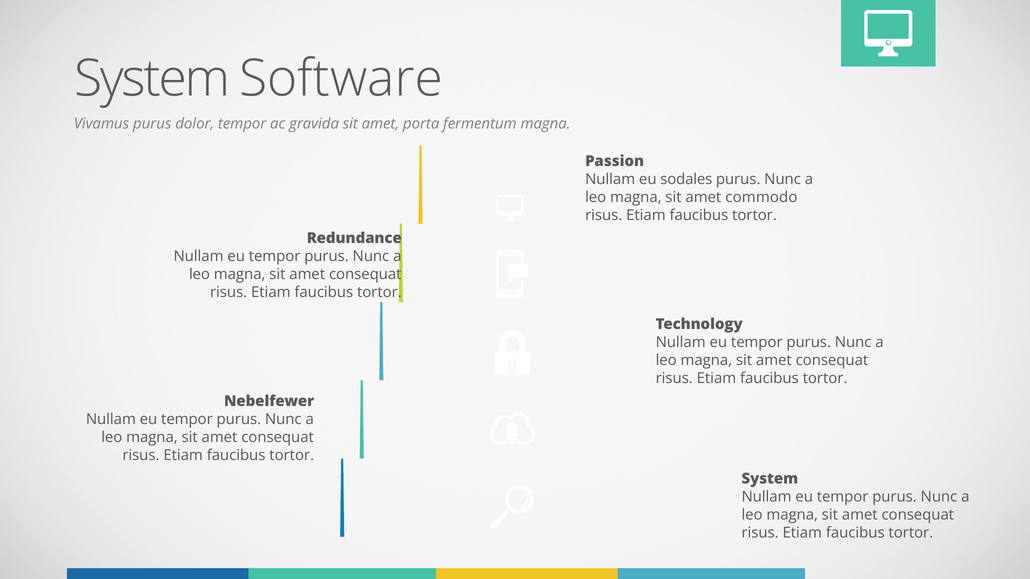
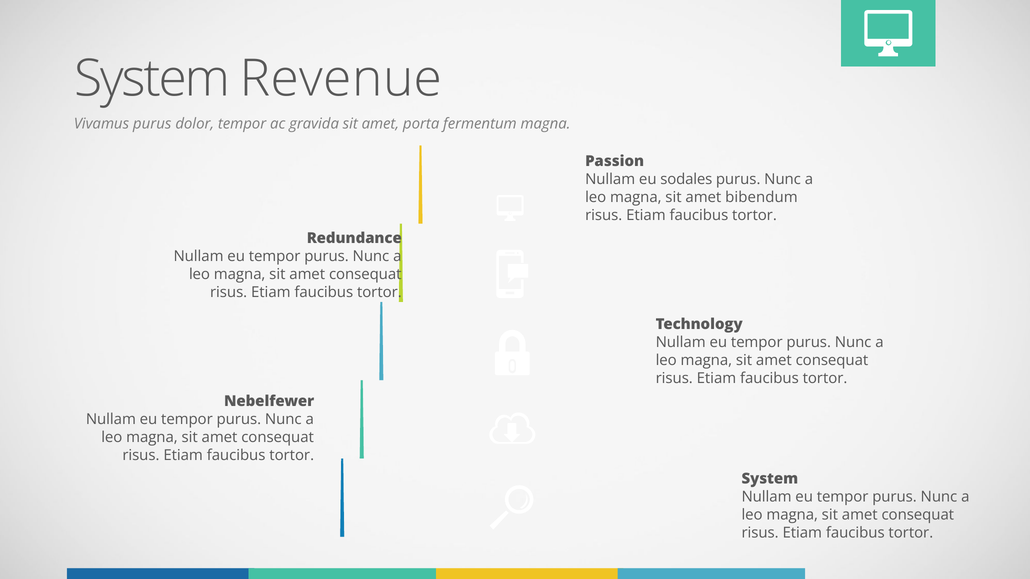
Software: Software -> Revenue (341, 79)
commodo: commodo -> bibendum (761, 197)
